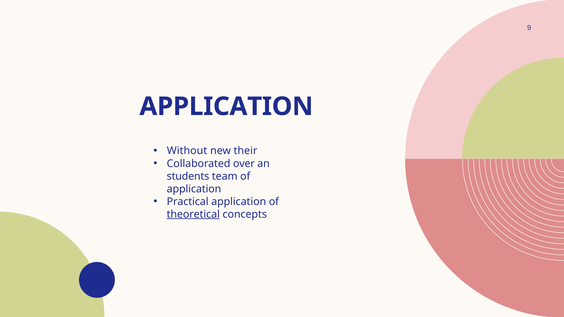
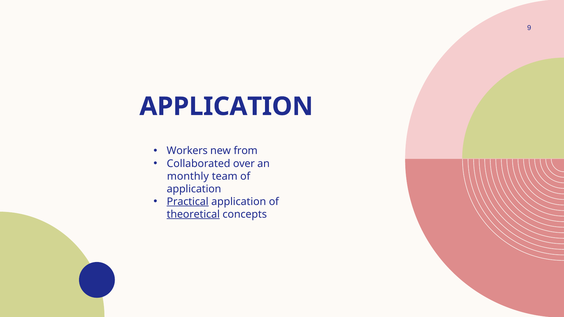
Without: Without -> Workers (187, 151)
their: their -> from (246, 151)
students: students -> monthly (188, 176)
Practical underline: none -> present (188, 202)
